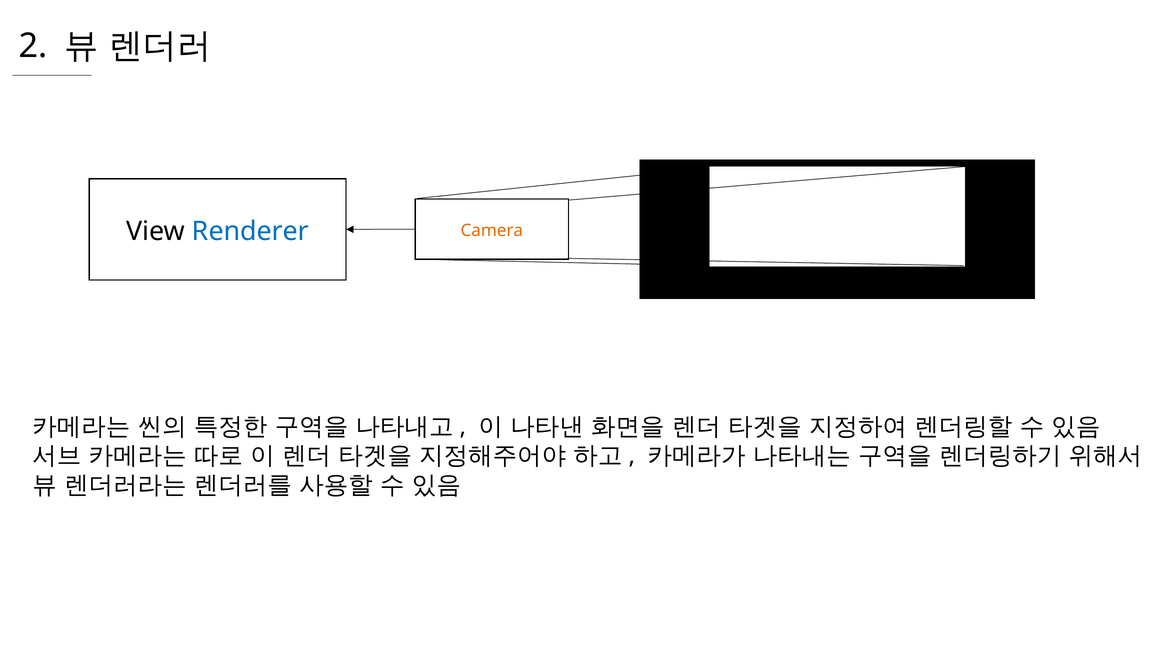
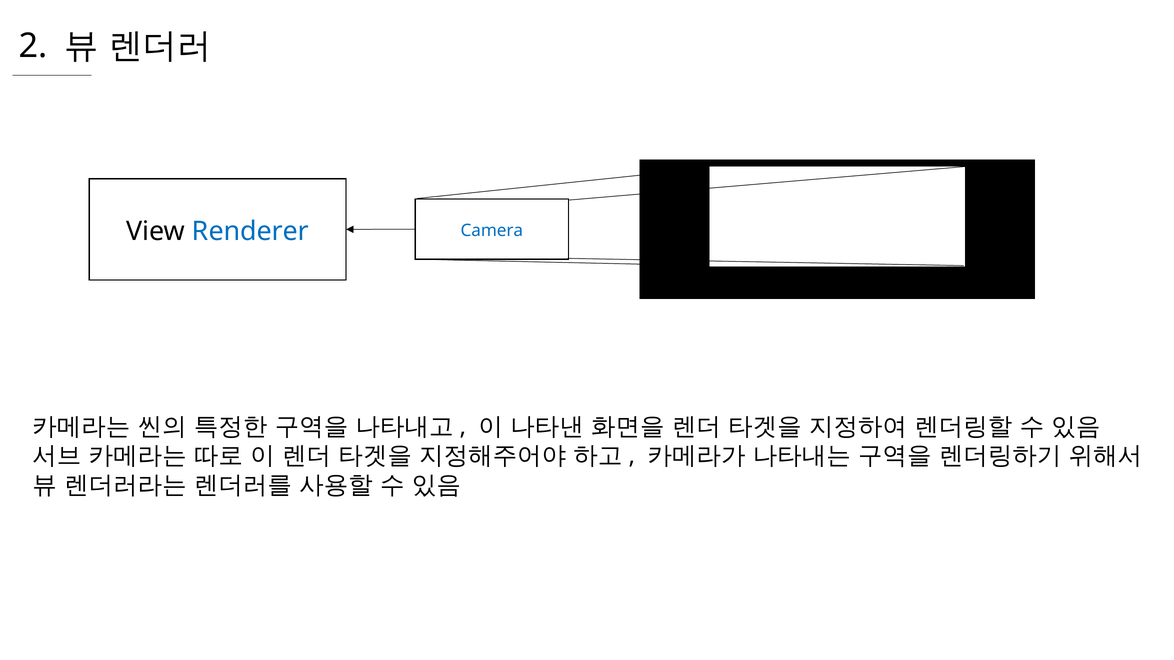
Camera colour: orange -> blue (492, 231)
